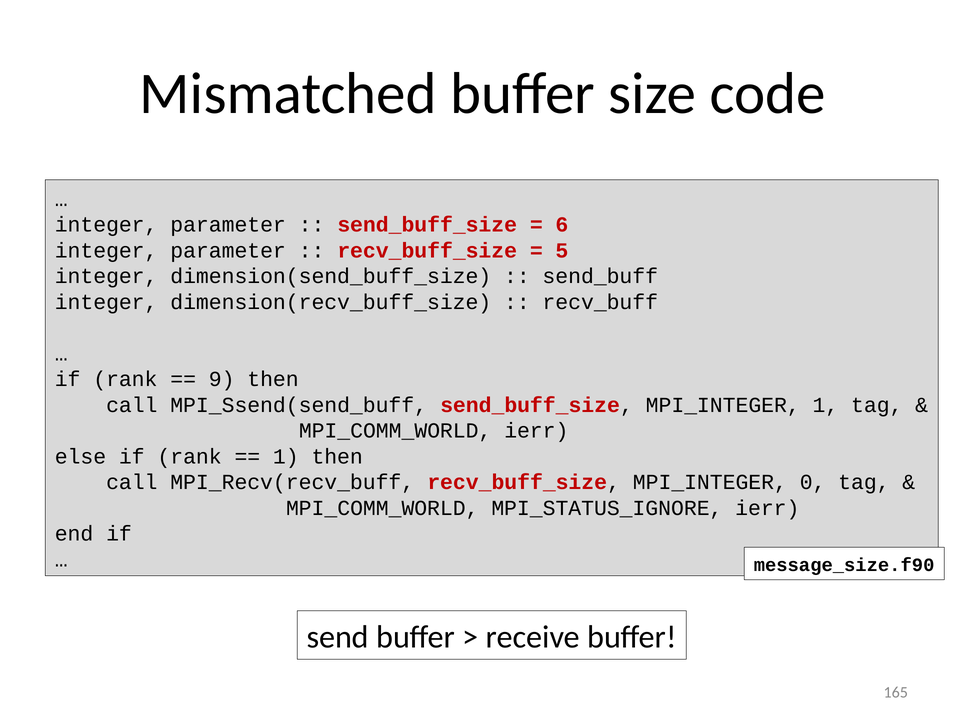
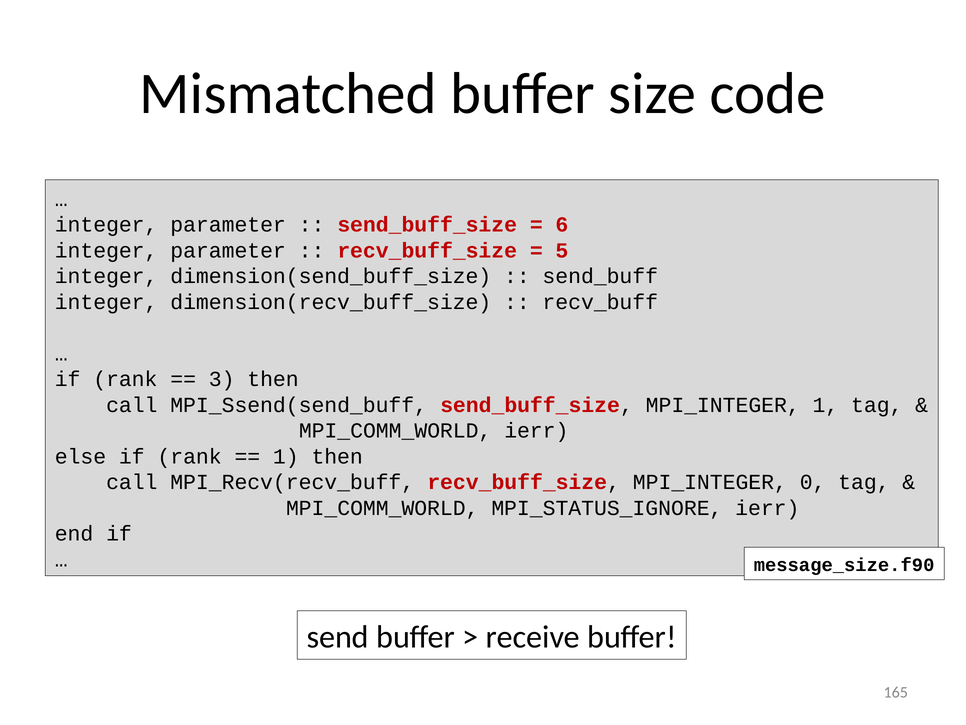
9: 9 -> 3 (222, 379)
